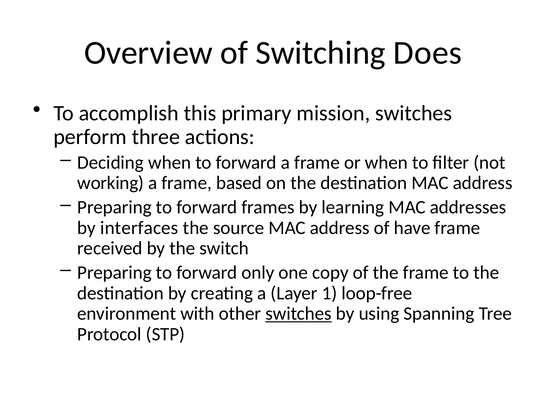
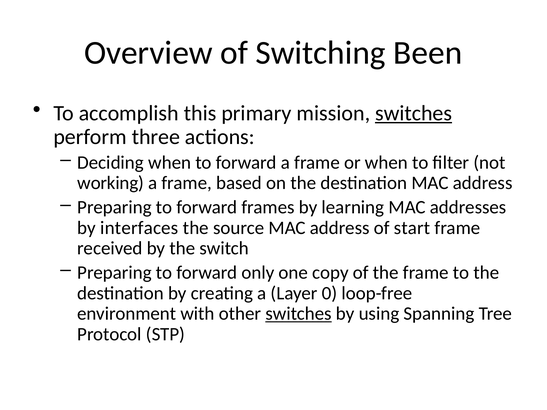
Does: Does -> Been (428, 53)
switches underline: none -> present (414, 113)
have: have -> start (412, 228)
1: 1 -> 0 (329, 293)
